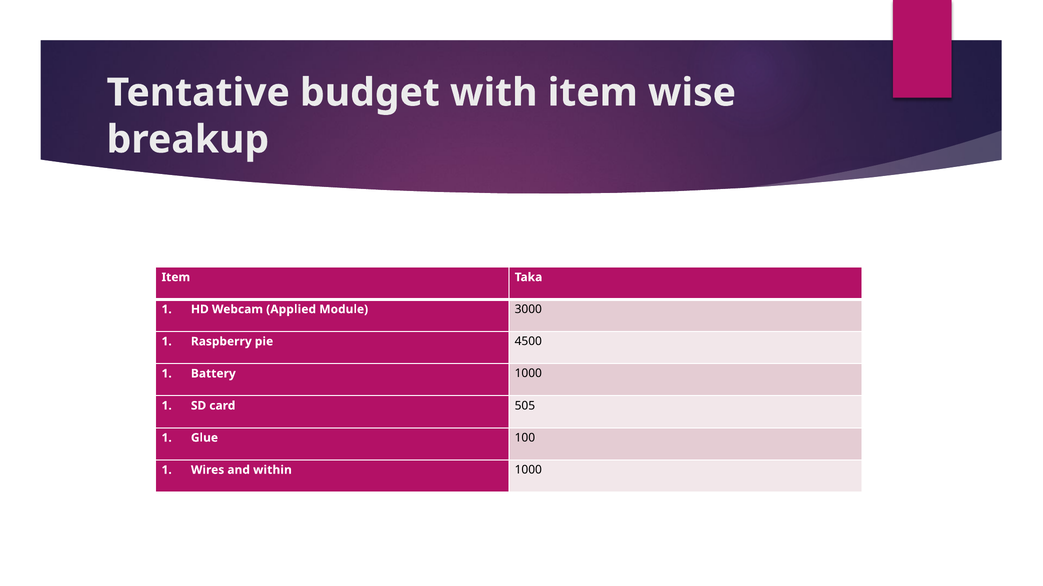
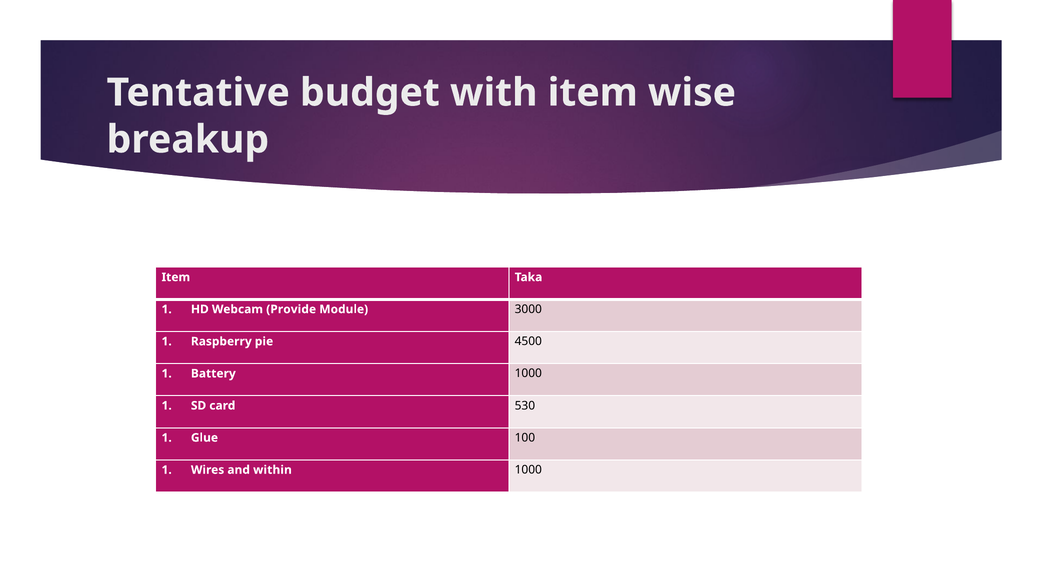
Applied: Applied -> Provide (291, 310)
505: 505 -> 530 (525, 406)
